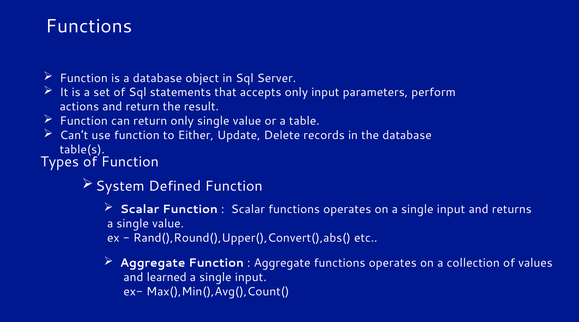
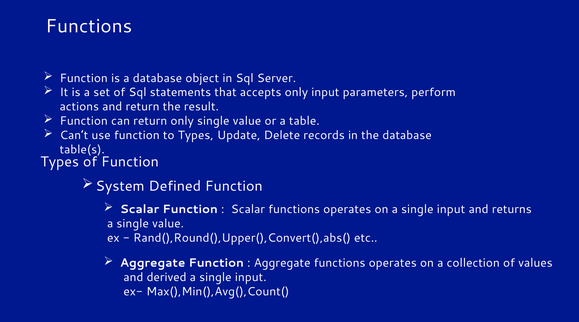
to Either: Either -> Types (196, 135)
learned: learned -> derived (167, 277)
